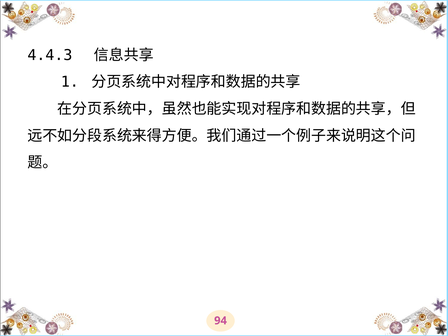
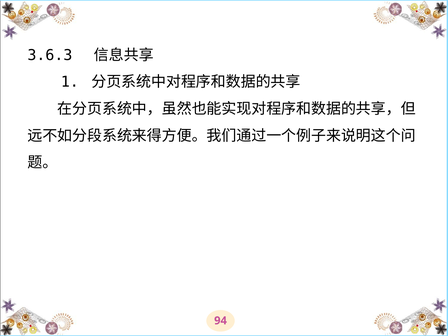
4.4.3: 4.4.3 -> 3.6.3 (50, 55)
